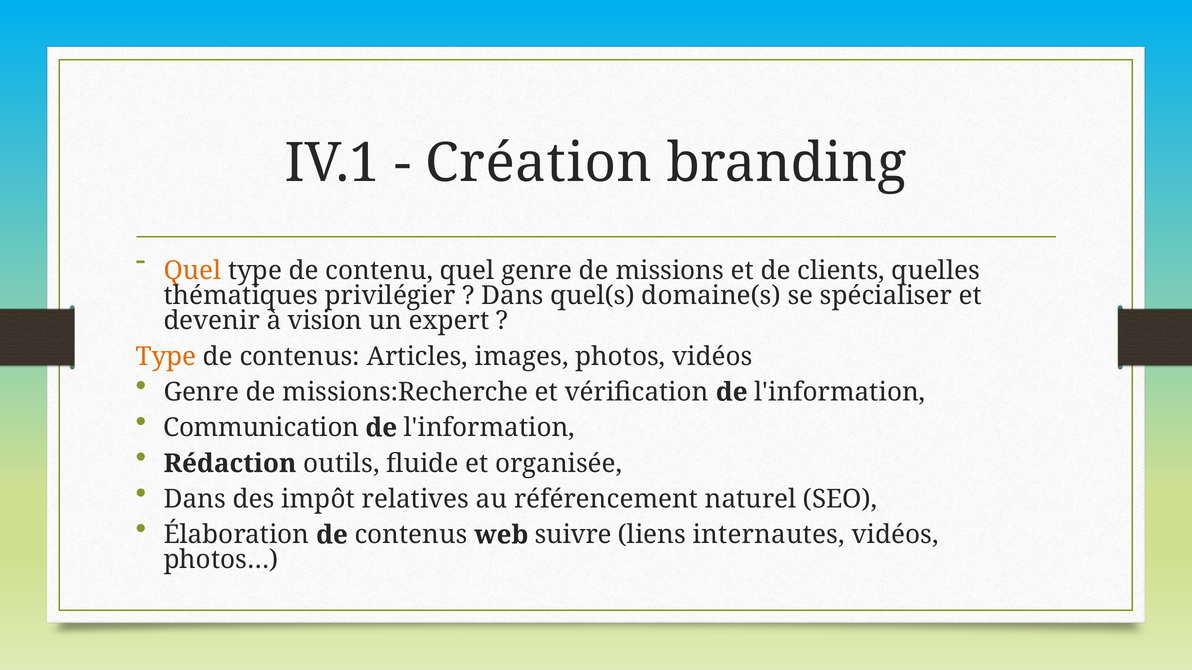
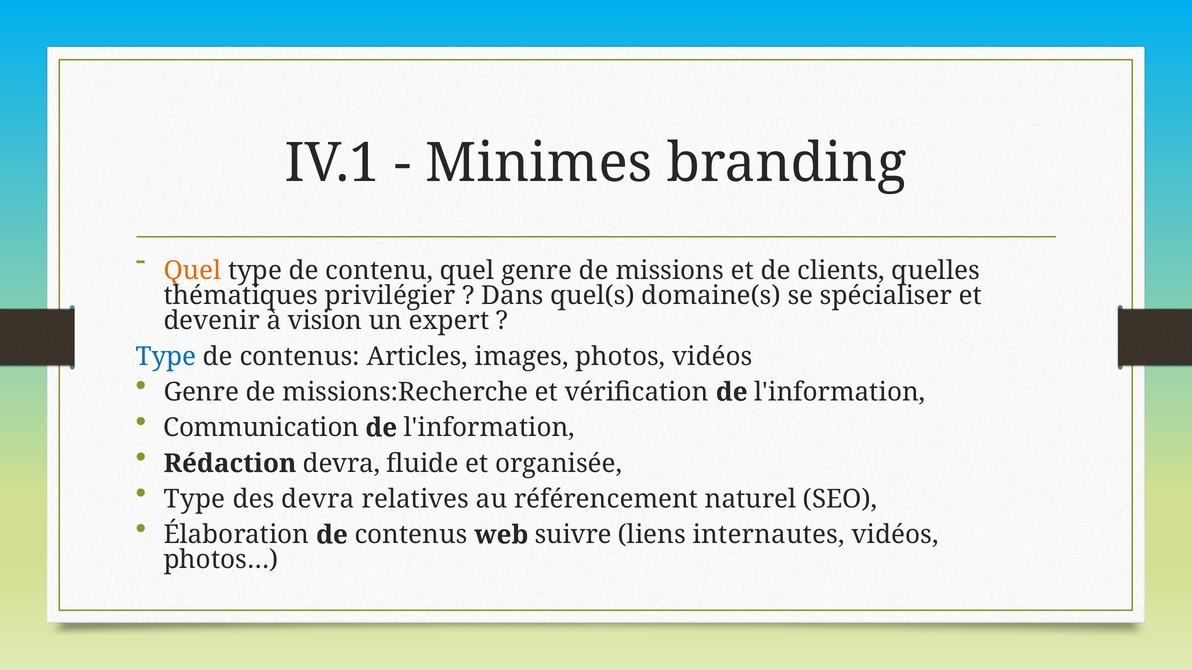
Création: Création -> Minimes (539, 164)
Type colour: orange -> blue (166, 357)
Rédaction outils: outils -> devra (342, 464)
Dans: Dans -> Type (195, 500)
des impôt: impôt -> devra (318, 500)
